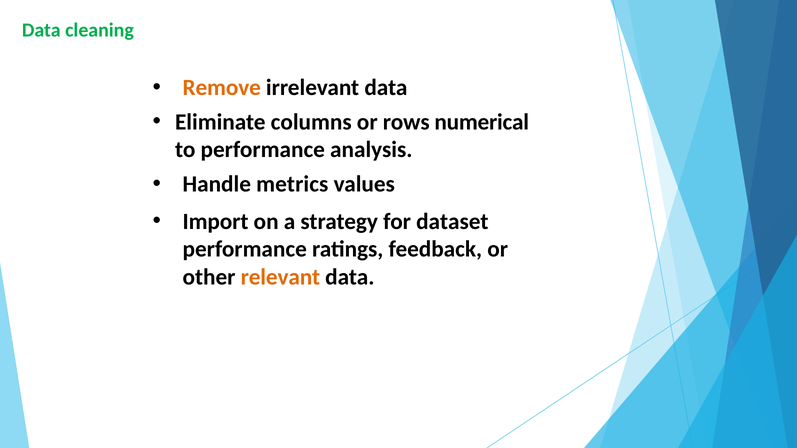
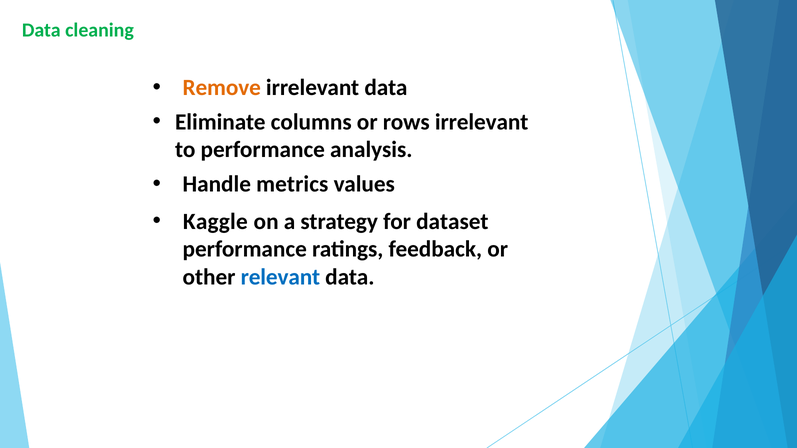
rows numerical: numerical -> irrelevant (482, 122)
Import: Import -> Kaggle (215, 222)
relevant colour: orange -> blue (280, 277)
